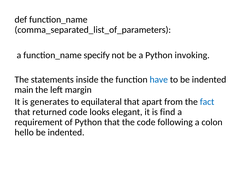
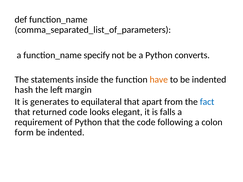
invoking: invoking -> converts (192, 55)
have colour: blue -> orange (159, 80)
main: main -> hash (24, 90)
find: find -> falls (168, 112)
hello: hello -> form (24, 133)
